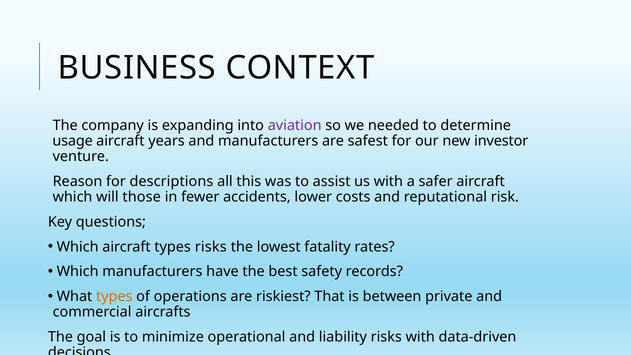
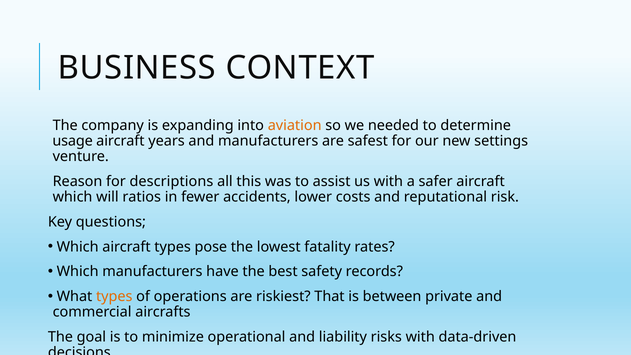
aviation colour: purple -> orange (295, 125)
investor: investor -> settings (501, 141)
those: those -> ratios (142, 197)
types risks: risks -> pose (211, 247)
